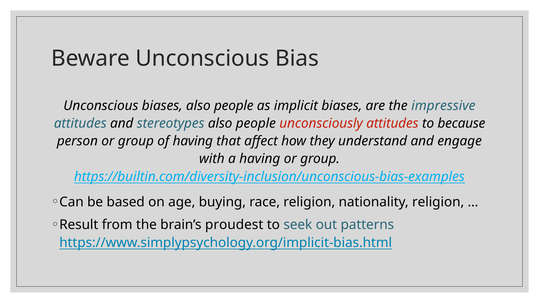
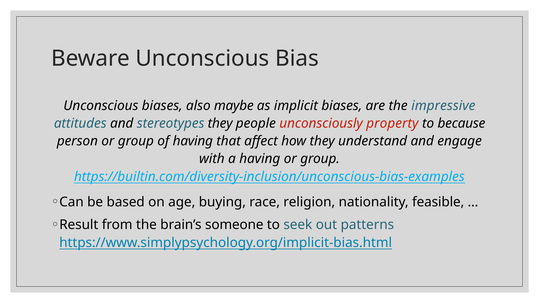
biases also people: people -> maybe (234, 106)
stereotypes also: also -> they (220, 123)
unconsciously attitudes: attitudes -> property (392, 123)
nationality religion: religion -> feasible (438, 202)
proudest: proudest -> someone (234, 225)
